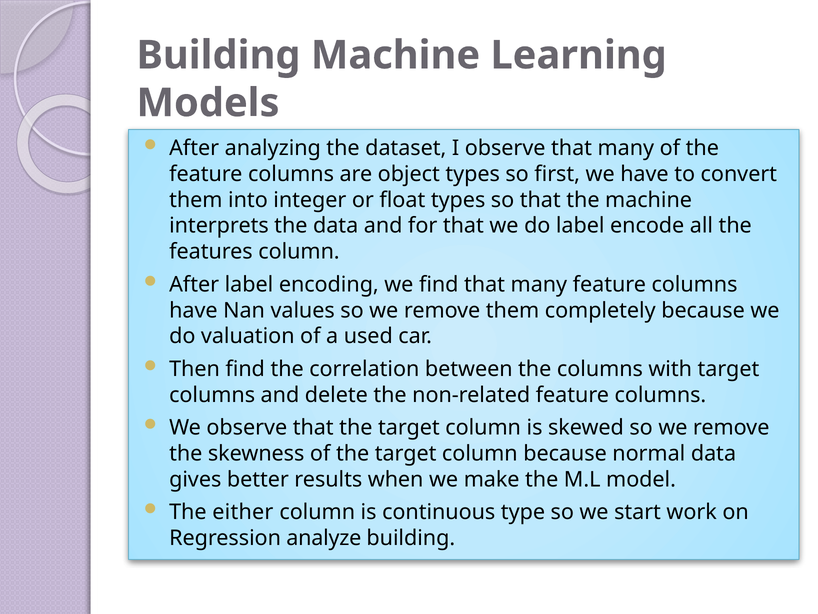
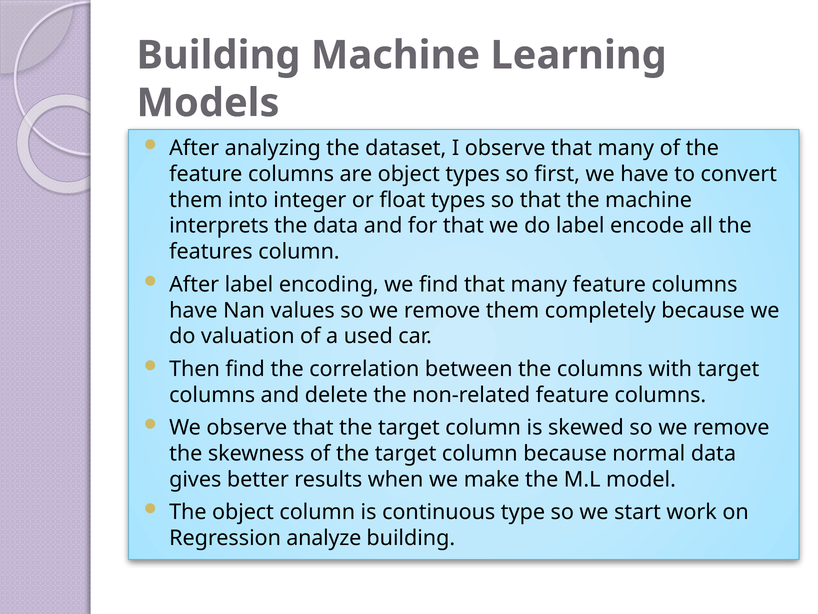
The either: either -> object (243, 512)
